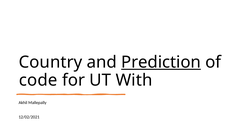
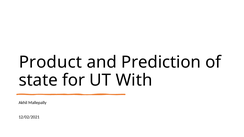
Country: Country -> Product (50, 62)
Prediction underline: present -> none (161, 62)
code: code -> state (38, 80)
